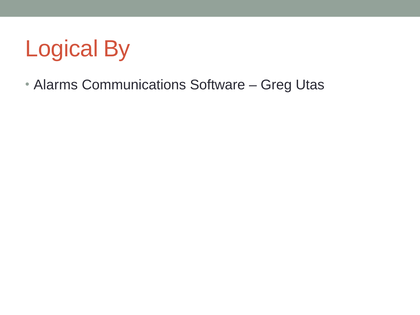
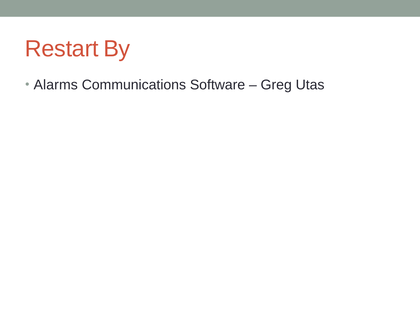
Logical: Logical -> Restart (62, 49)
